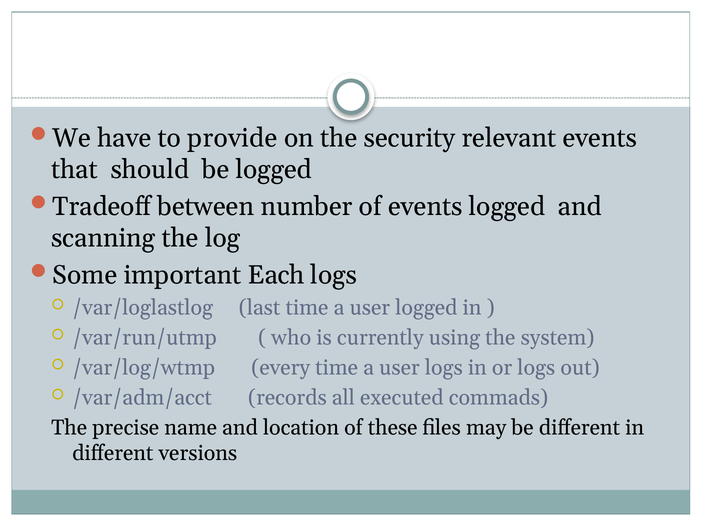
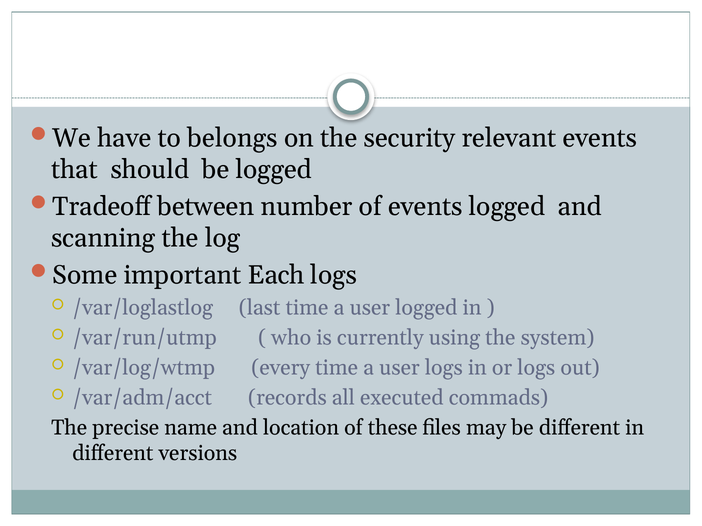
provide: provide -> belongs (232, 138)
